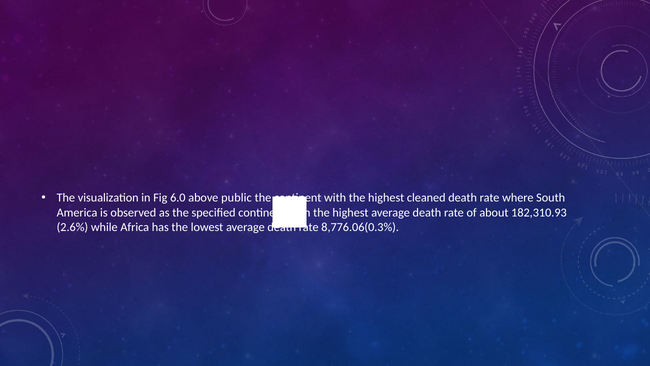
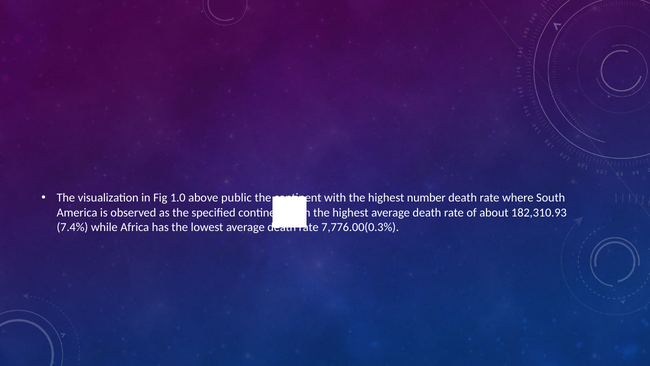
6.0: 6.0 -> 1.0 (178, 198)
cleaned: cleaned -> number (426, 198)
2.6%: 2.6% -> 7.4% (72, 227)
8,776.06(0.3%: 8,776.06(0.3% -> 7,776.00(0.3% (360, 227)
